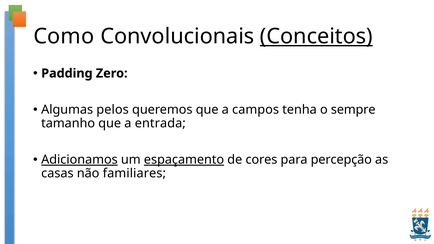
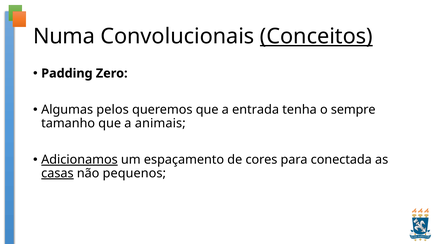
Como: Como -> Numa (64, 36)
campos: campos -> entrada (256, 110)
entrada: entrada -> animais (160, 123)
espaçamento underline: present -> none (184, 160)
percepção: percepção -> conectada (341, 160)
casas underline: none -> present (57, 174)
familiares: familiares -> pequenos (134, 174)
